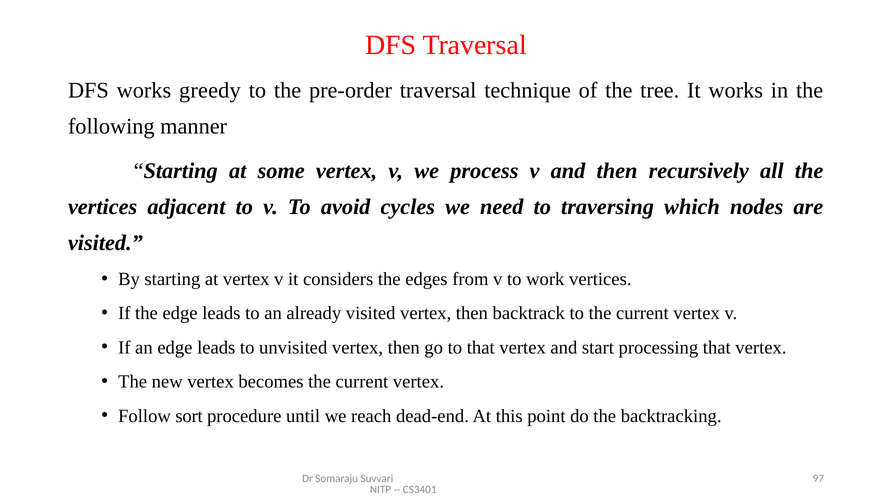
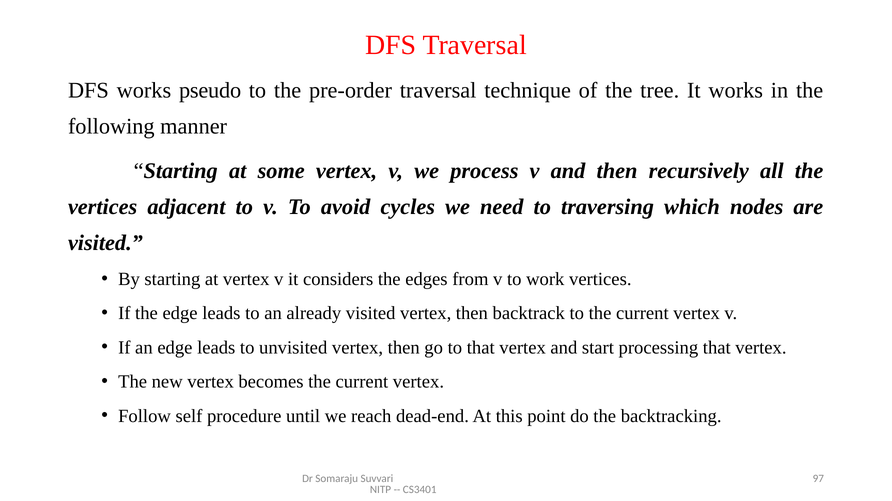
greedy: greedy -> pseudo (210, 90)
sort: sort -> self (189, 417)
